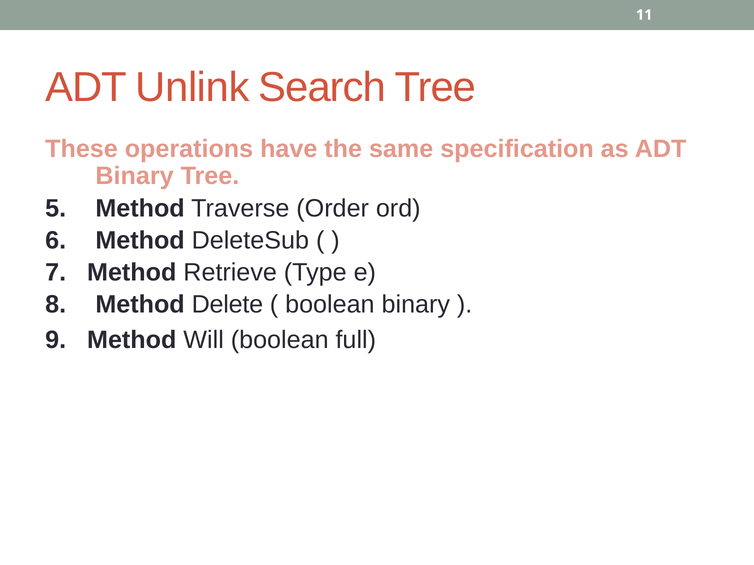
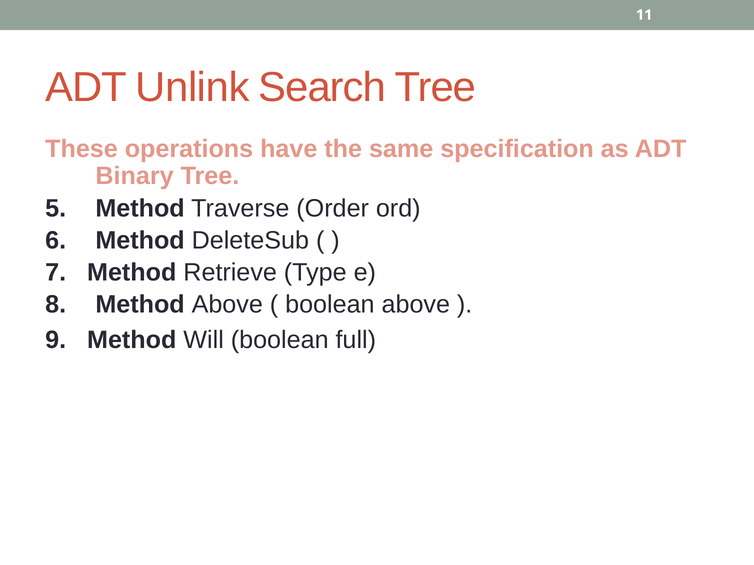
Method Delete: Delete -> Above (227, 305)
boolean binary: binary -> above (416, 305)
